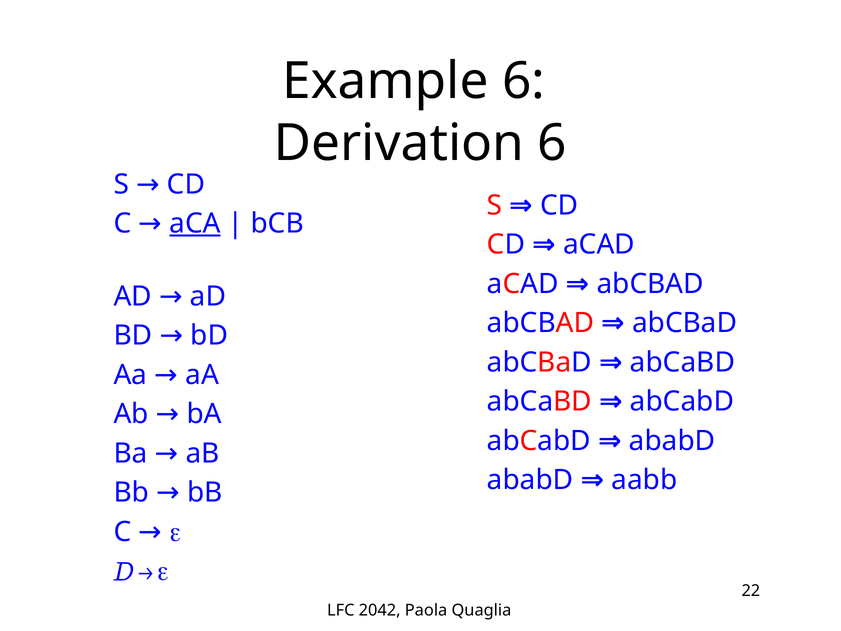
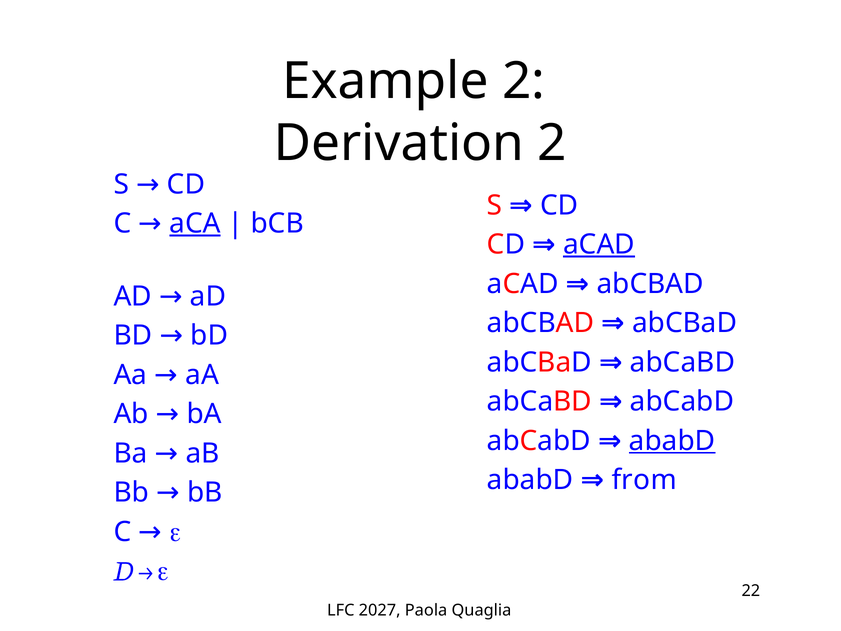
Example 6: 6 -> 2 (524, 81)
Derivation 6: 6 -> 2 (552, 143)
aCAD underline: none -> present (599, 244)
ababD underline: none -> present (672, 441)
aabb: aabb -> from (644, 480)
2042: 2042 -> 2027 (380, 610)
